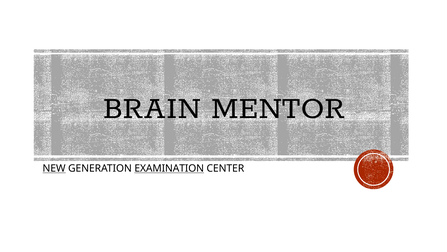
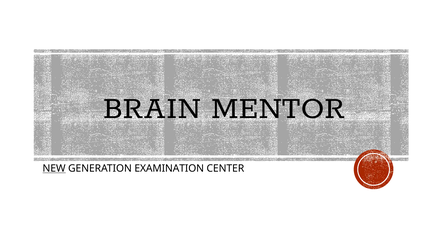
EXAMINATION underline: present -> none (169, 168)
